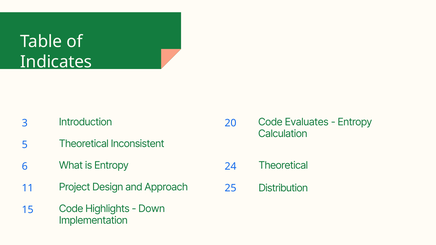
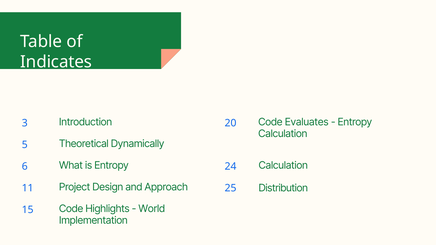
Inconsistent: Inconsistent -> Dynamically (138, 144)
24 Theoretical: Theoretical -> Calculation (283, 166)
Down: Down -> World (152, 209)
